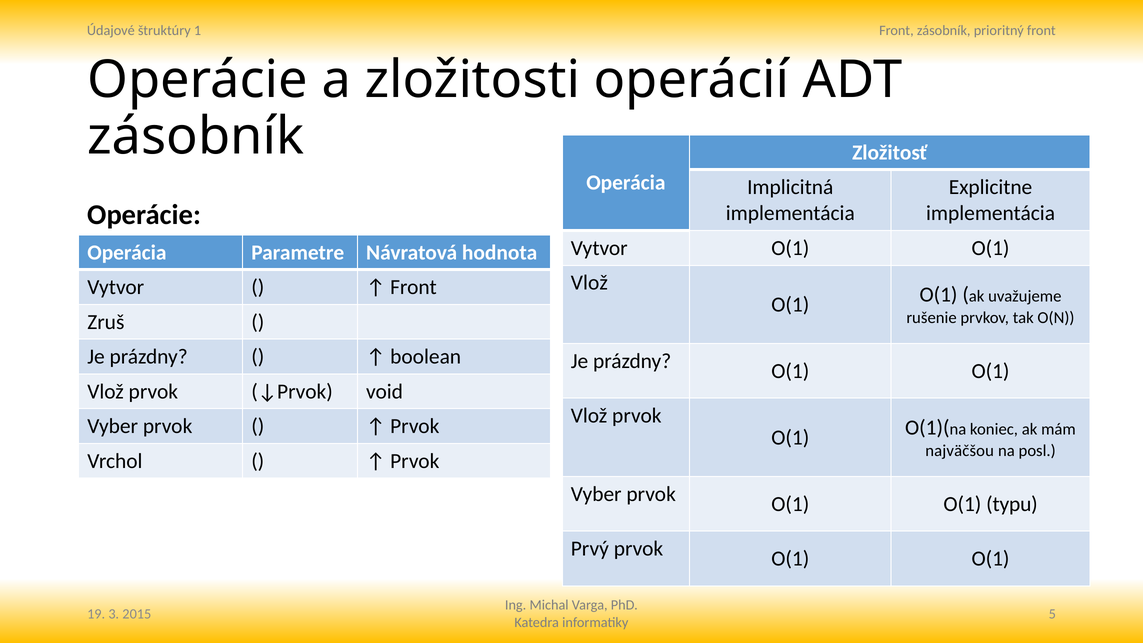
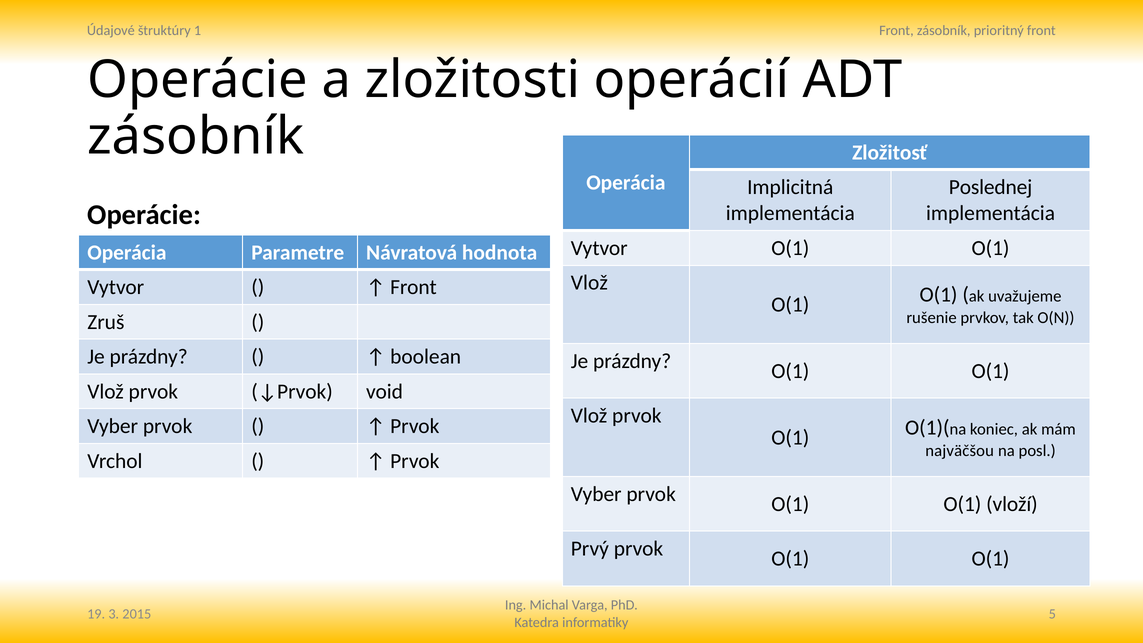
Explicitne: Explicitne -> Poslednej (991, 187)
typu: typu -> vloží (1012, 504)
